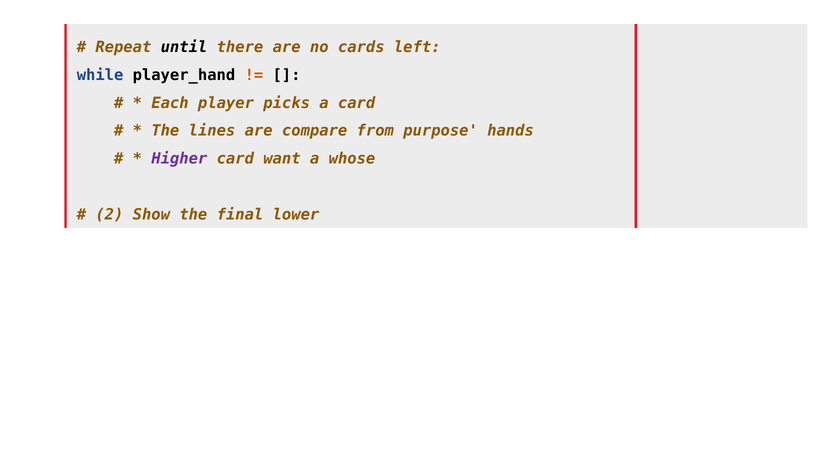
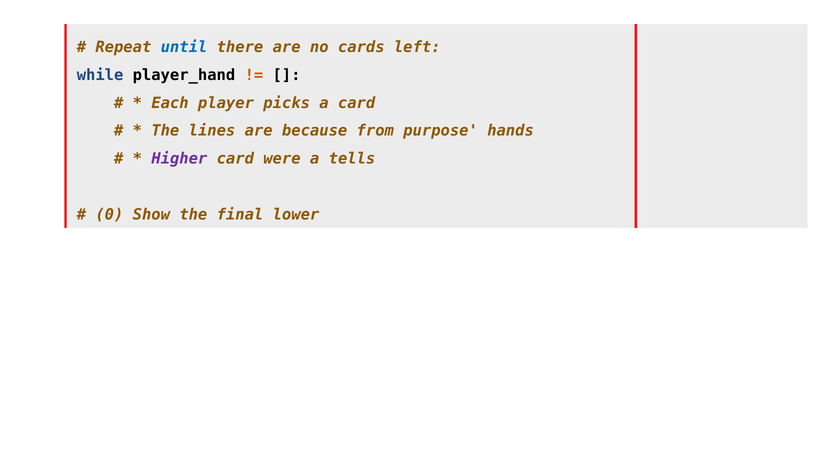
until colour: black -> blue (184, 47)
compare: compare -> because (315, 131)
want: want -> were (282, 159)
whose: whose -> tells (352, 159)
2: 2 -> 0 (109, 215)
